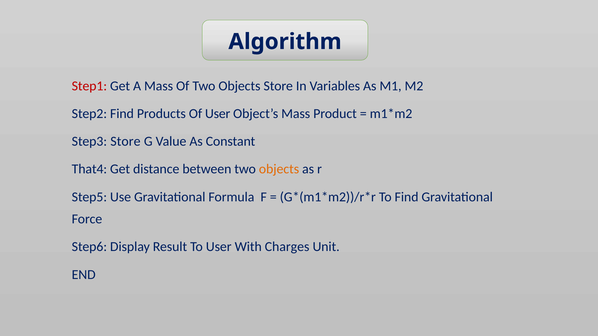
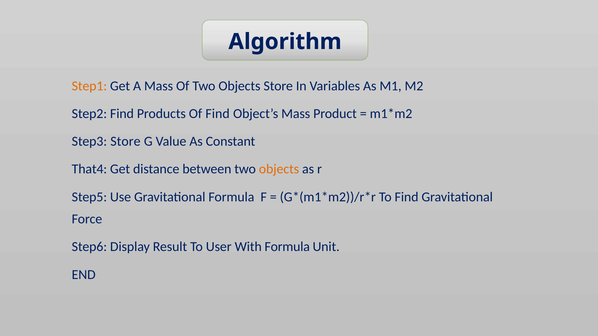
Step1 colour: red -> orange (89, 86)
Of User: User -> Find (218, 114)
With Charges: Charges -> Formula (287, 247)
